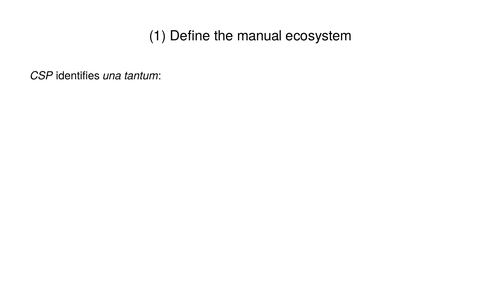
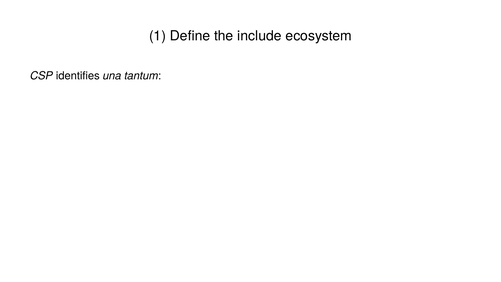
manual: manual -> include (259, 36)
